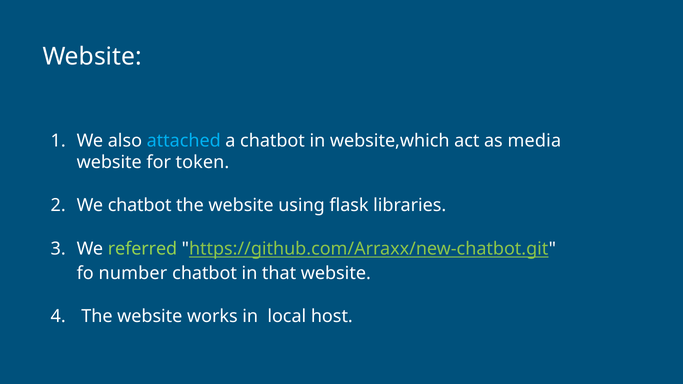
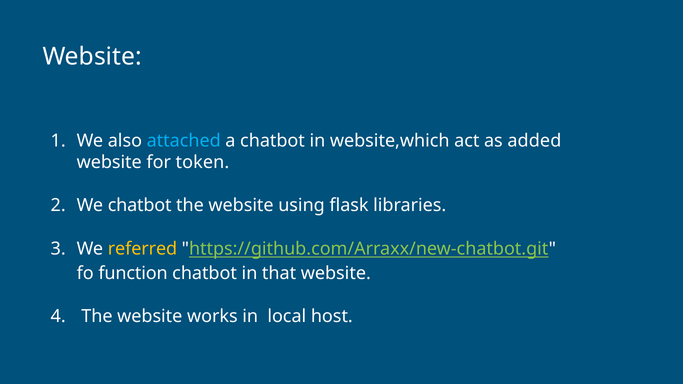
media: media -> added (534, 141)
referred colour: light green -> yellow (142, 249)
number: number -> function (133, 273)
